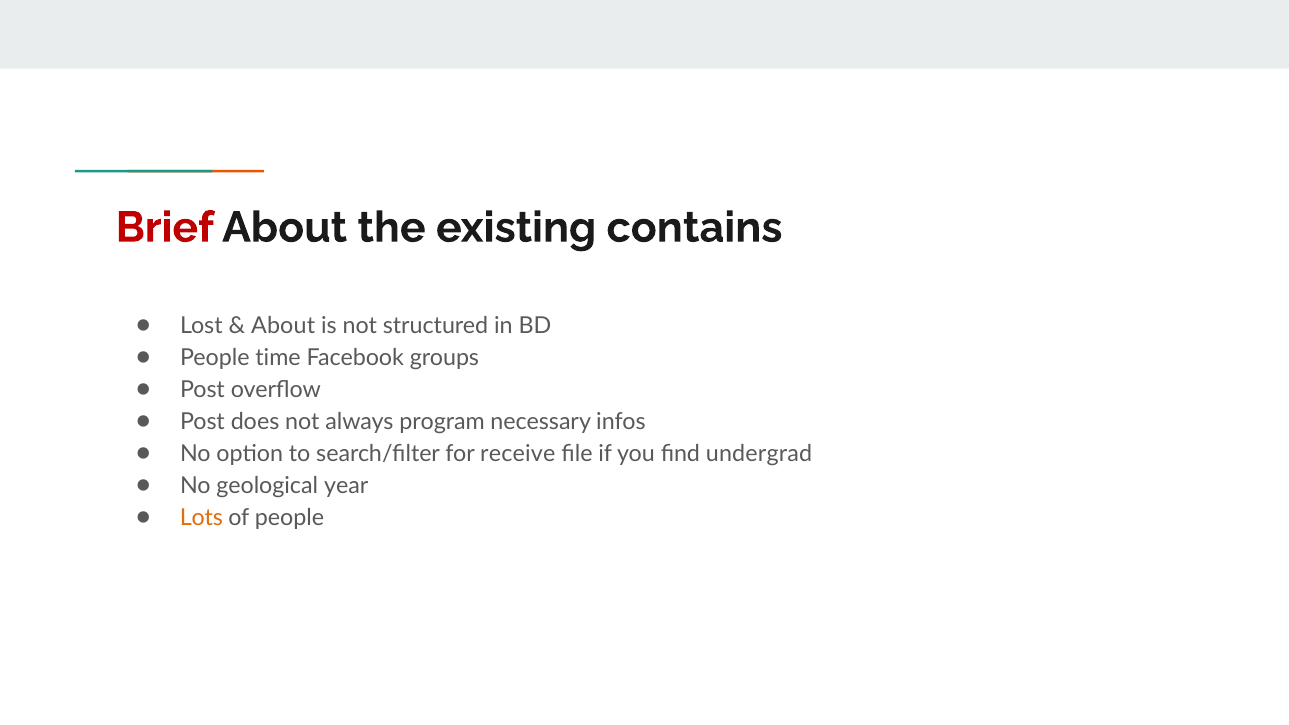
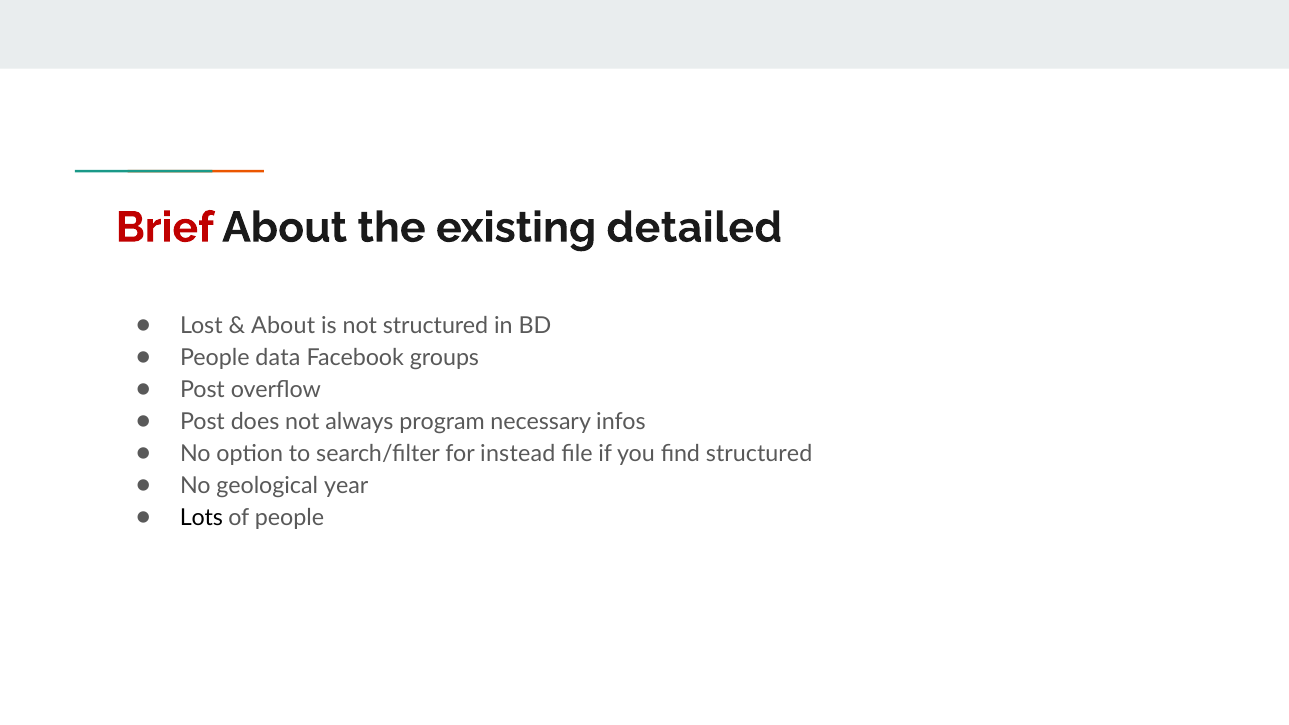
contains: contains -> detailed (694, 228)
time: time -> data (278, 358)
receive: receive -> instead (518, 454)
find undergrad: undergrad -> structured (759, 454)
Lots colour: orange -> black (201, 517)
